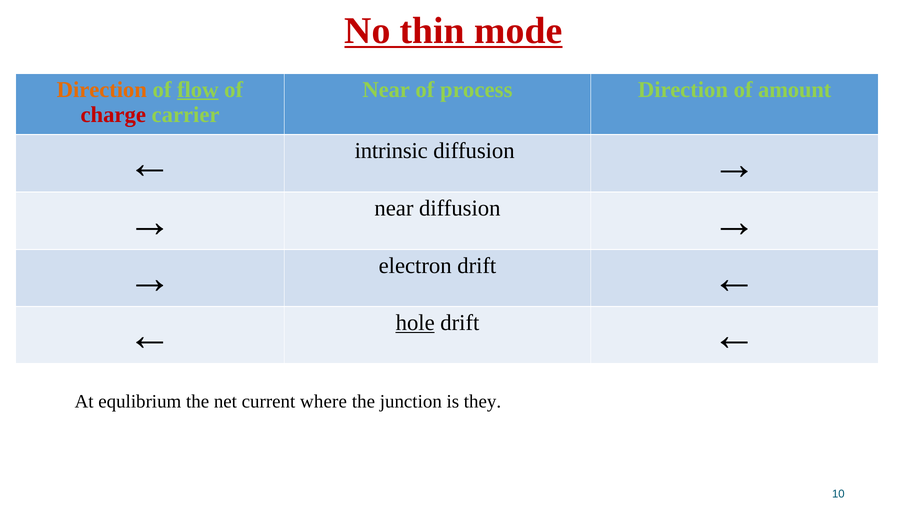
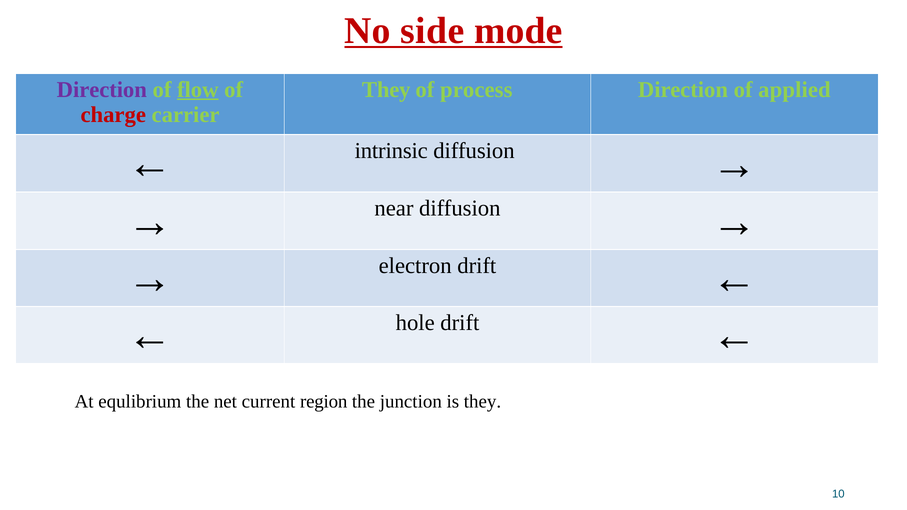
thin: thin -> side (432, 31)
Direction colour: orange -> purple (102, 90)
Near: Near -> They (386, 90)
amount: amount -> applied (794, 90)
hole underline: present -> none (415, 323)
where: where -> region (324, 401)
